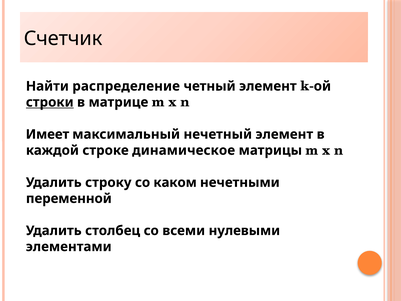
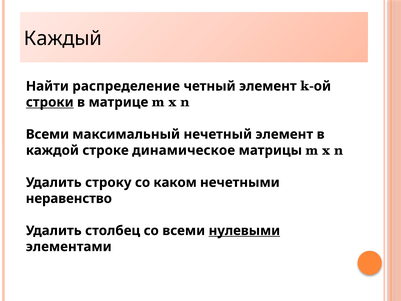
Счетчик: Счетчик -> Каждый (63, 39)
Имеет: Имеет -> Всеми (47, 134)
переменной: переменной -> неравенство (69, 198)
нулевыми underline: none -> present (244, 230)
